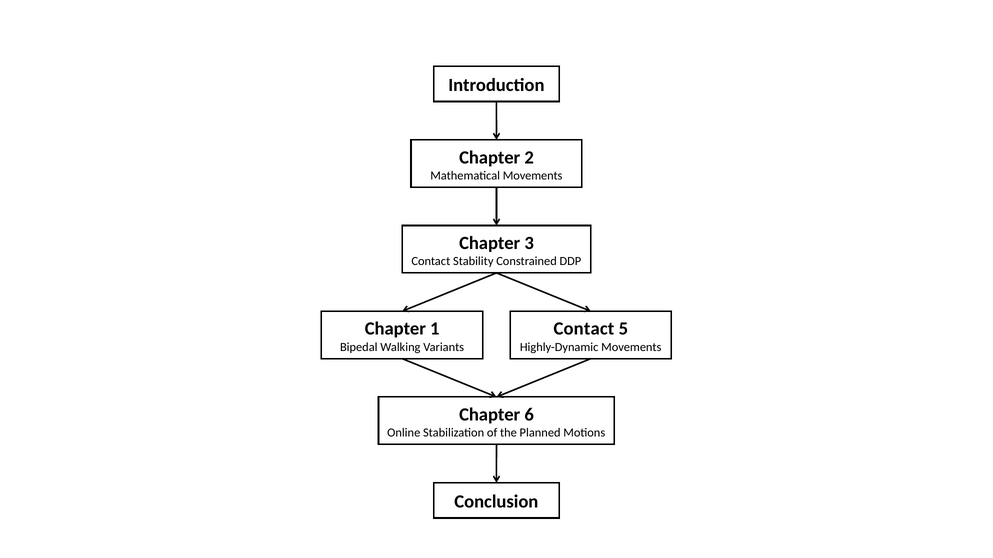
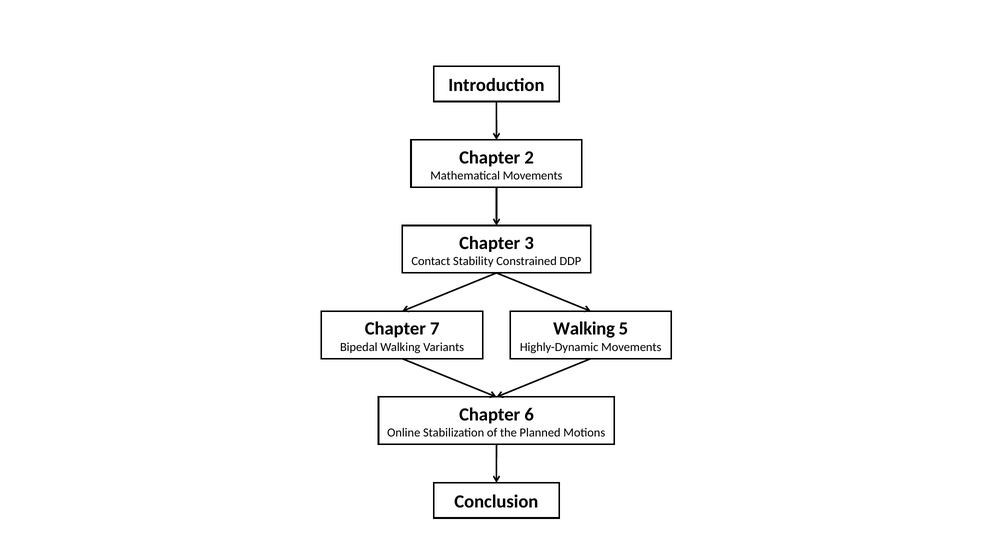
1: 1 -> 7 (435, 329)
Contact: Contact -> Walking (584, 329)
